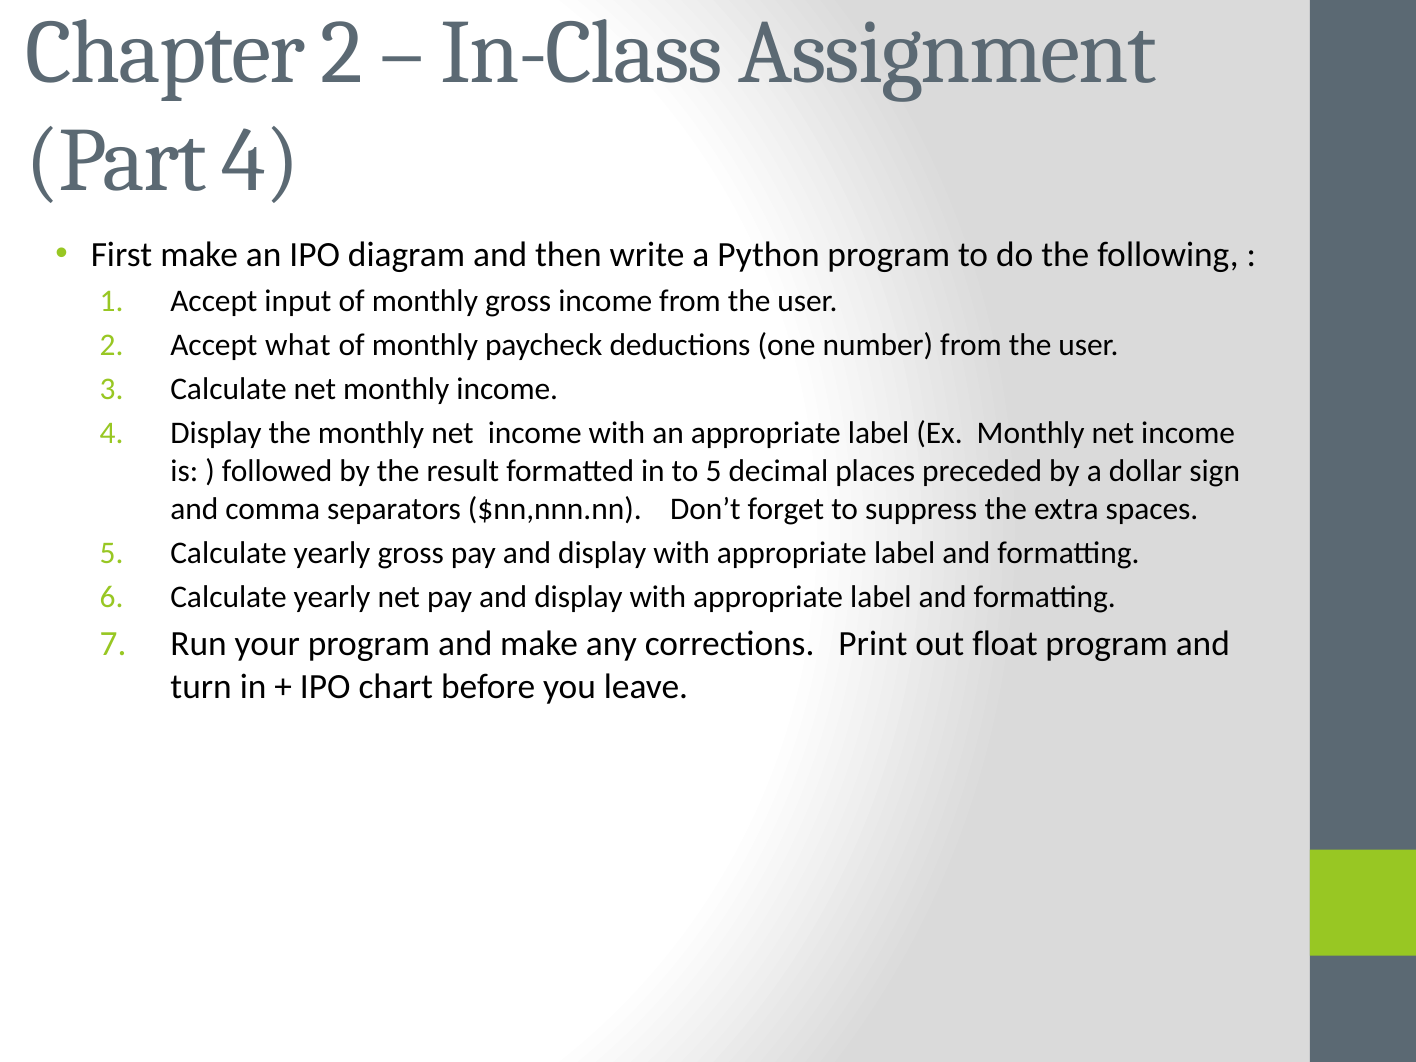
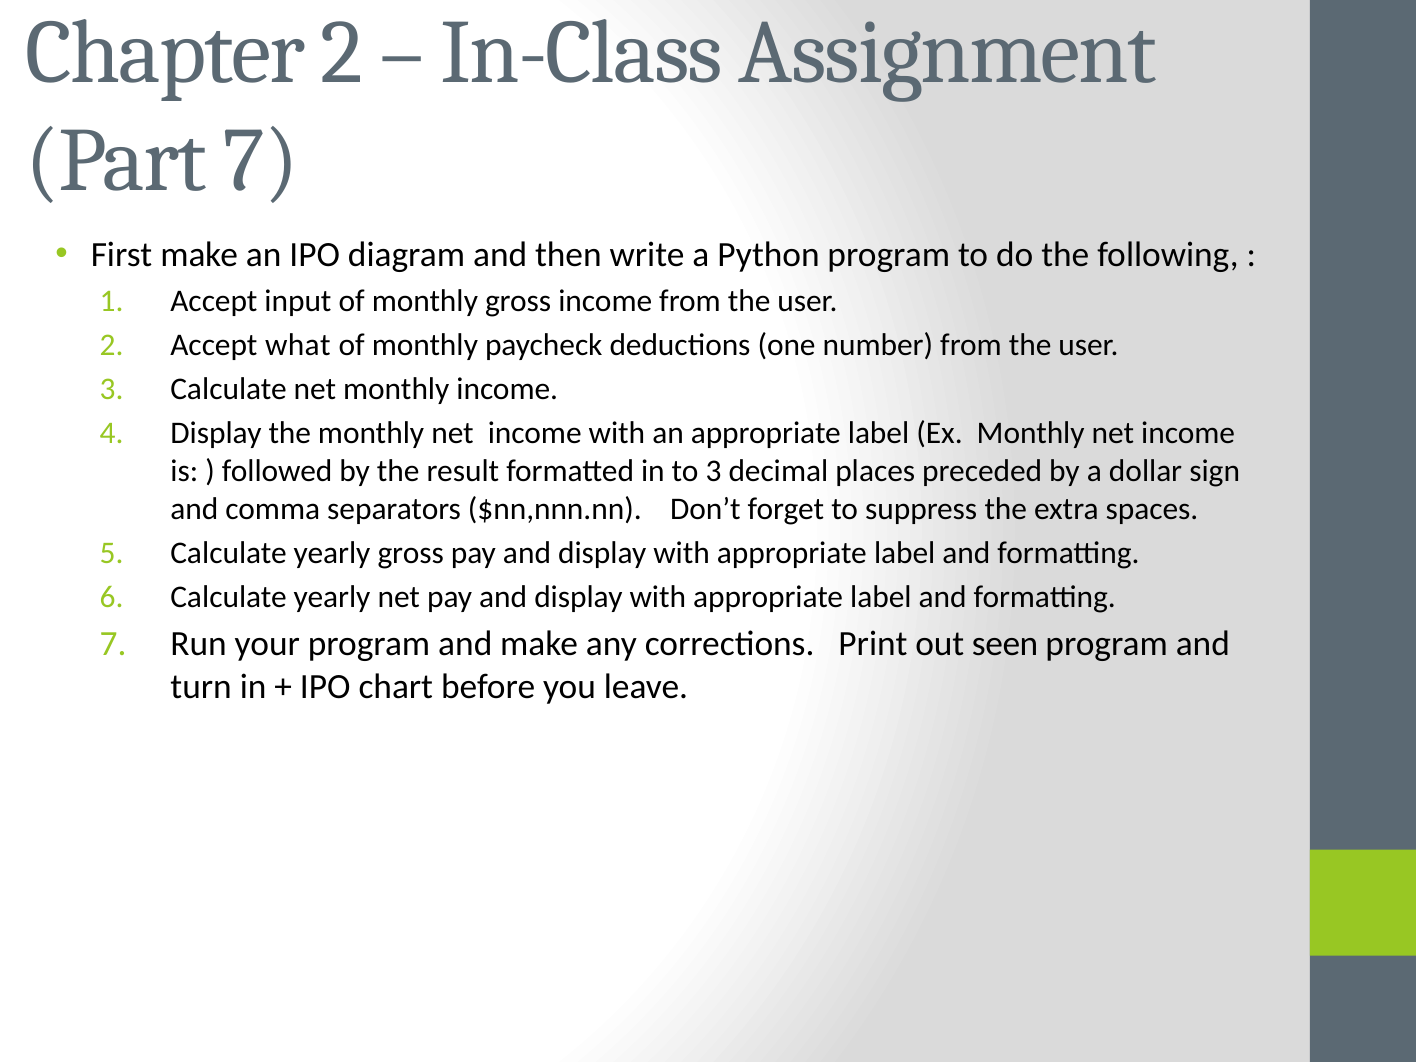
Part 4: 4 -> 7 (261, 161)
to 5: 5 -> 3 (714, 471)
float: float -> seen (1005, 644)
